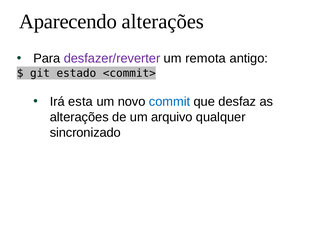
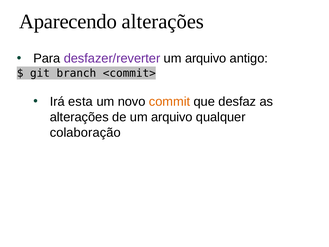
remota: remota -> arquivo (206, 58)
estado: estado -> branch (76, 73)
commit colour: blue -> orange (170, 102)
sincronizado: sincronizado -> colaboração (85, 132)
